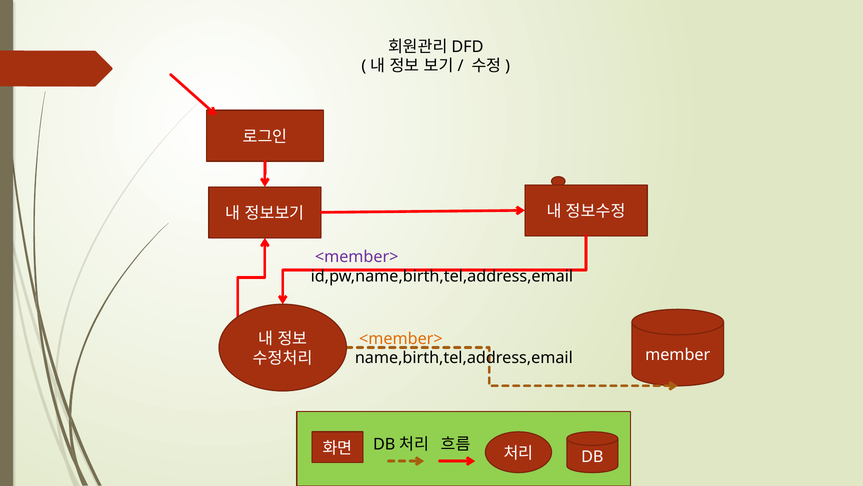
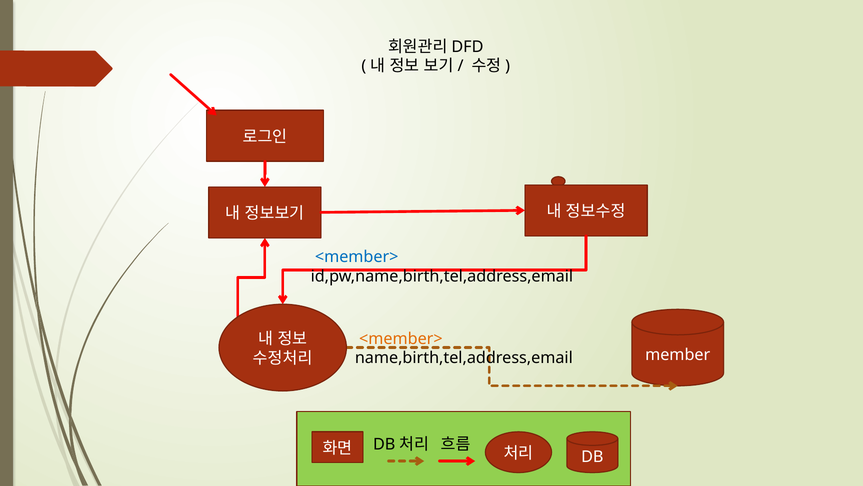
<member> colour: purple -> blue (357, 257)
